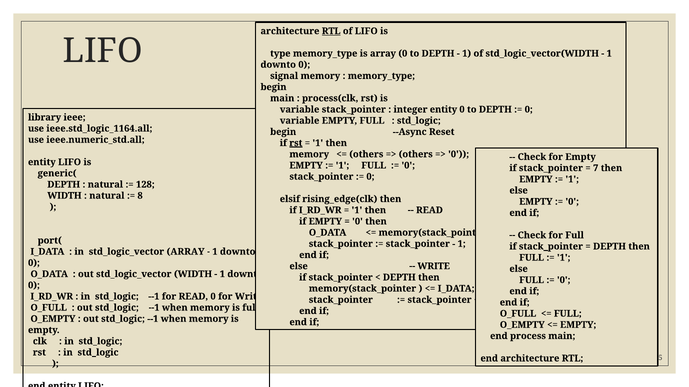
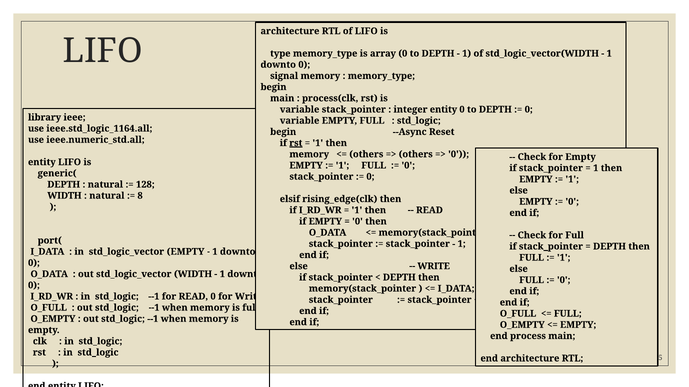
RTL underline: present -> none (331, 31)
7: 7 -> 1 (596, 168)
std_logic_vector ARRAY: ARRAY -> EMPTY (186, 252)
